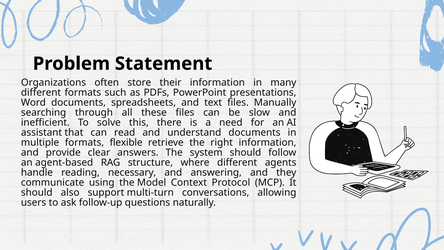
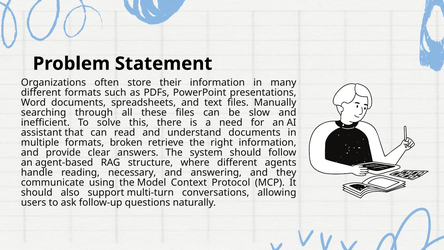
flexible: flexible -> broken (126, 143)
